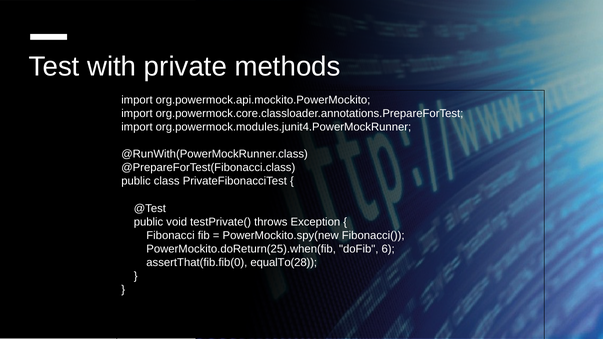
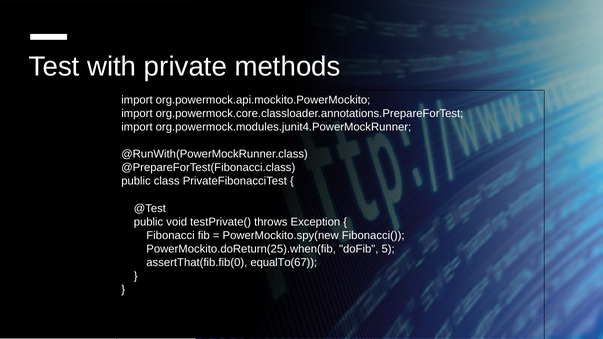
6: 6 -> 5 (388, 249)
equalTo(28: equalTo(28 -> equalTo(67 (284, 263)
